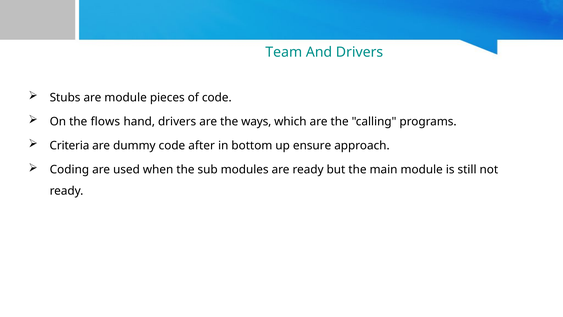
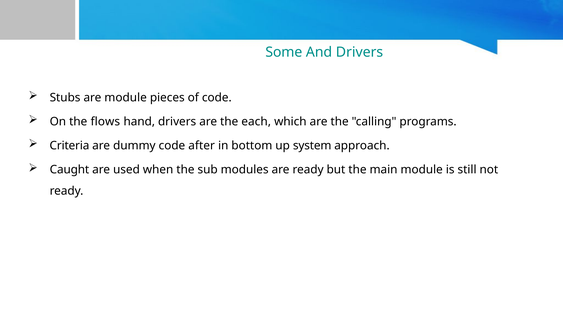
Team: Team -> Some (284, 52)
ways: ways -> each (256, 121)
ensure: ensure -> system (312, 146)
Coding: Coding -> Caught (69, 170)
